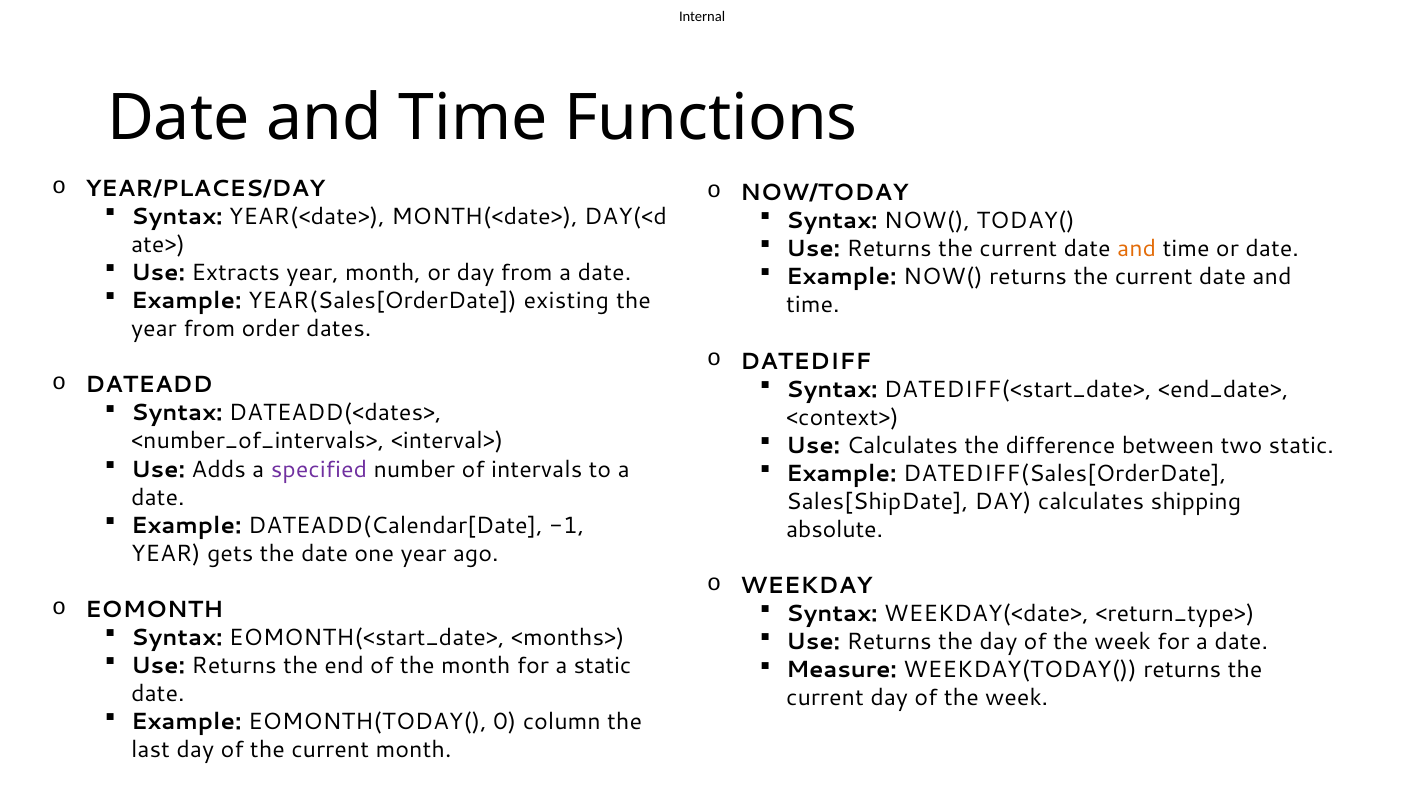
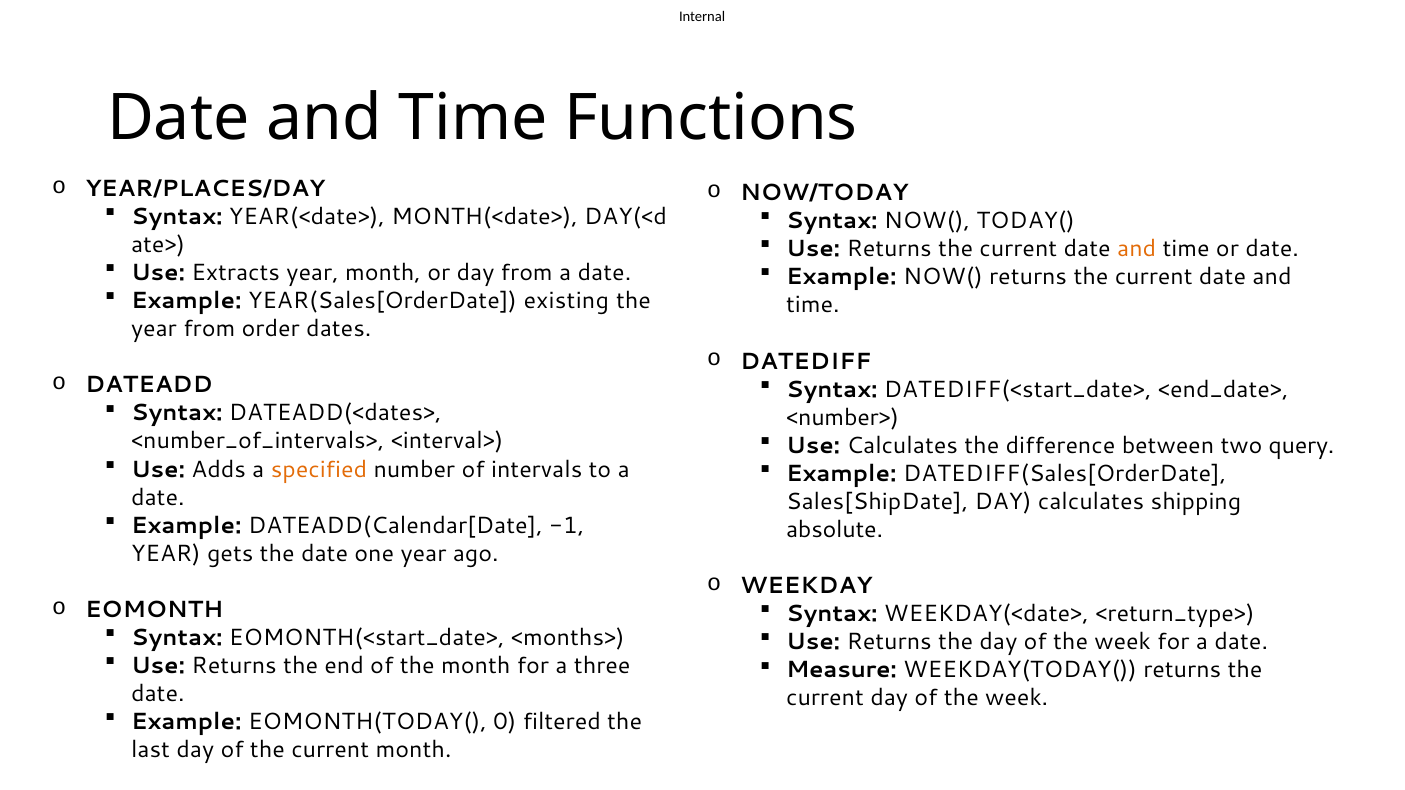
<context>: <context> -> <number> (843, 418)
two static: static -> query (1301, 446)
specified colour: purple -> orange (319, 470)
a static: static -> three (602, 666)
column: column -> filtered (562, 722)
